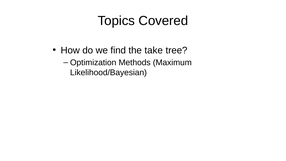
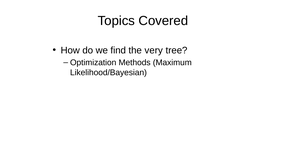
take: take -> very (154, 50)
